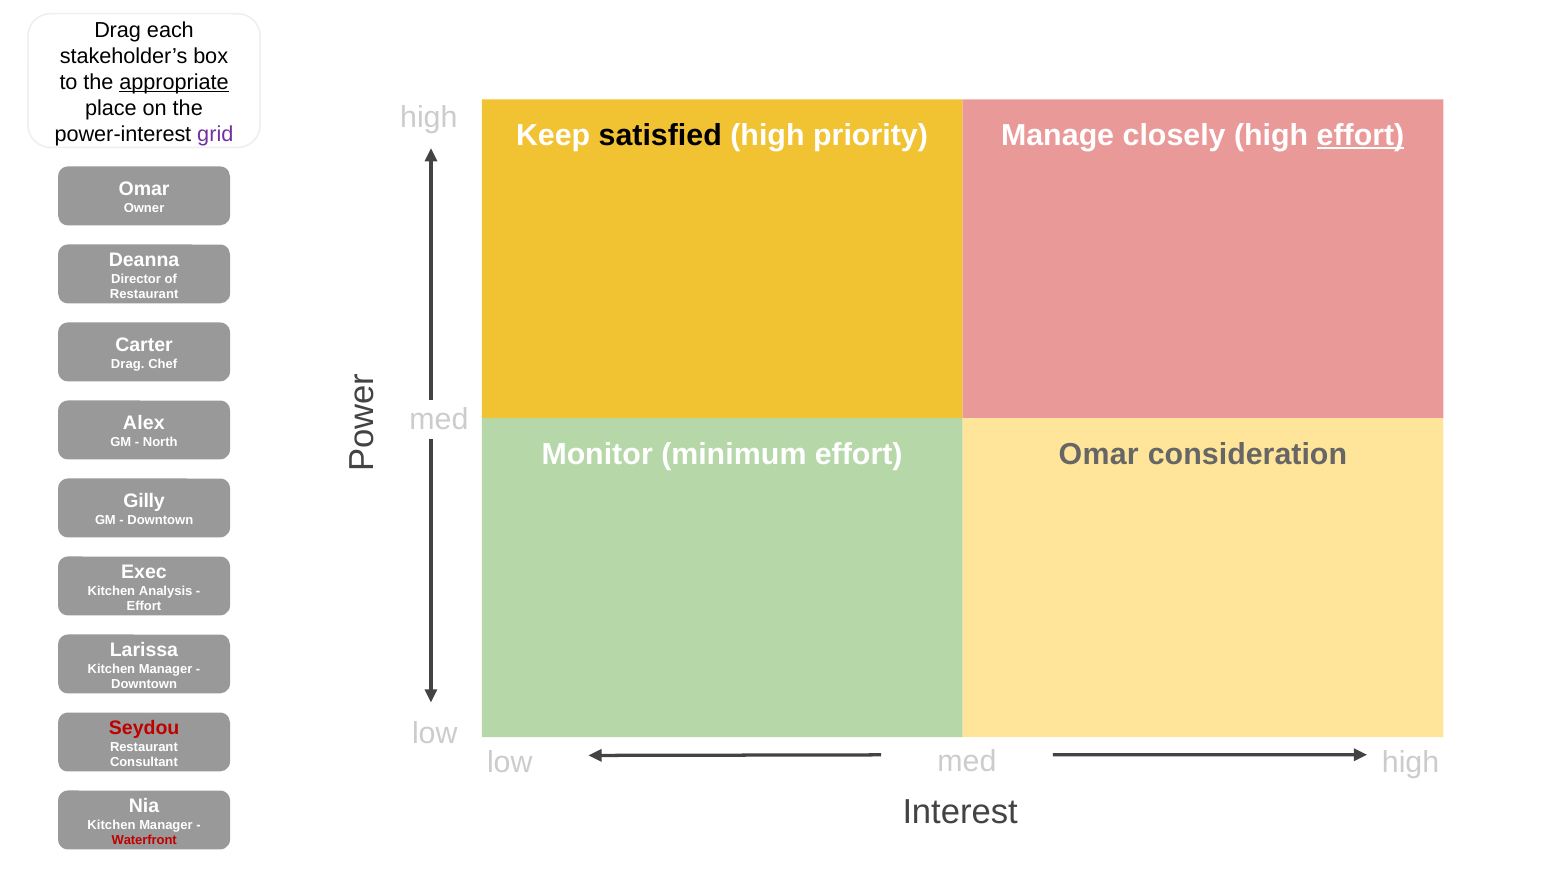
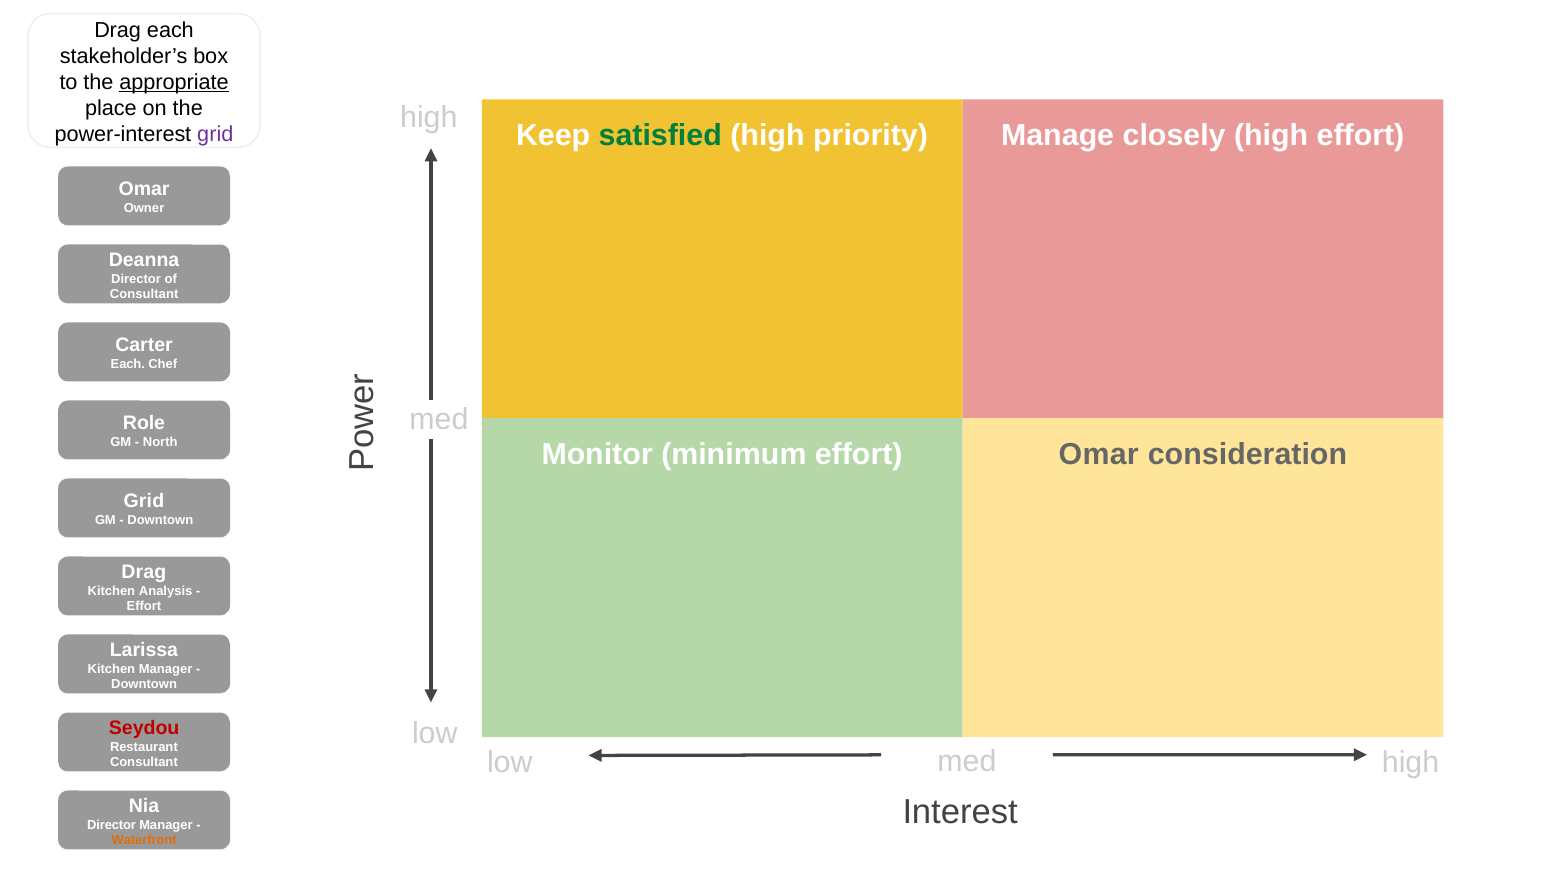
satisfied colour: black -> green (660, 135)
effort underline: present -> none (1360, 135)
Restaurant: Restaurant -> Consultant (144, 294)
Drag: Drag -> Each (128, 364)
Alex: Alex -> Role (144, 423)
Gilly: Gilly -> Grid (144, 501)
Exec: Exec -> Drag (144, 571)
Kitchen: Kitchen -> Director (112, 824)
Waterfront colour: red -> orange (144, 840)
